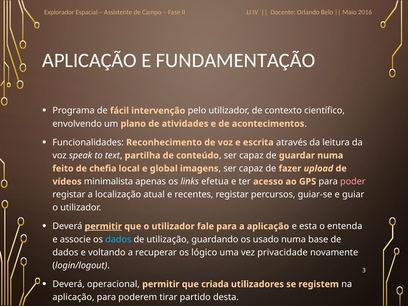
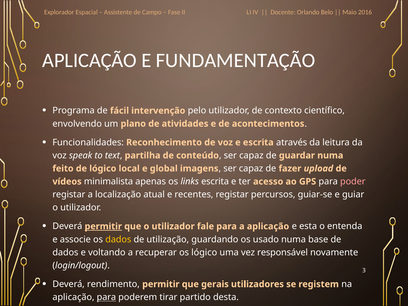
de chefia: chefia -> lógico (103, 168)
links efetua: efetua -> escrita (215, 182)
dados colour: light blue -> yellow (118, 239)
privacidade: privacidade -> responsável (283, 252)
operacional: operacional -> rendimento (113, 284)
criada: criada -> gerais (215, 284)
para underline: none -> present (106, 297)
